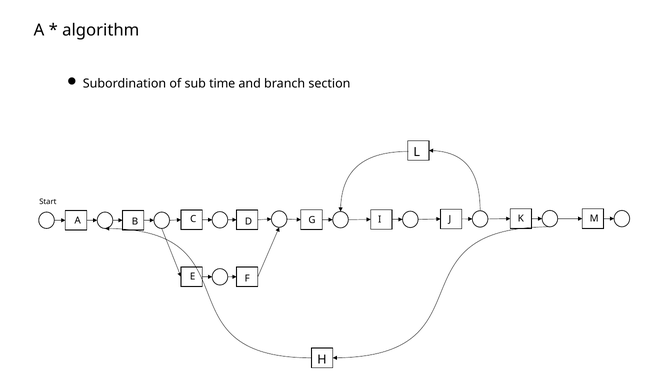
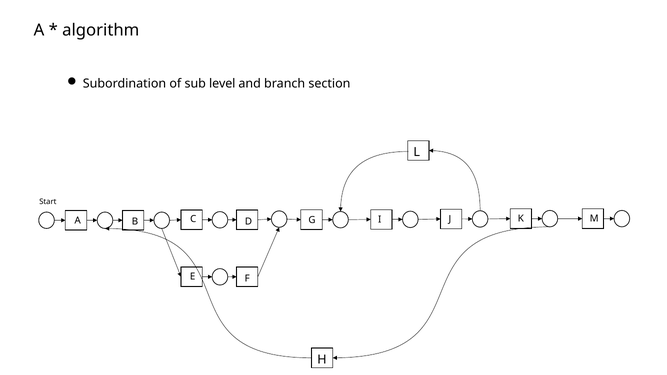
time: time -> level (222, 84)
